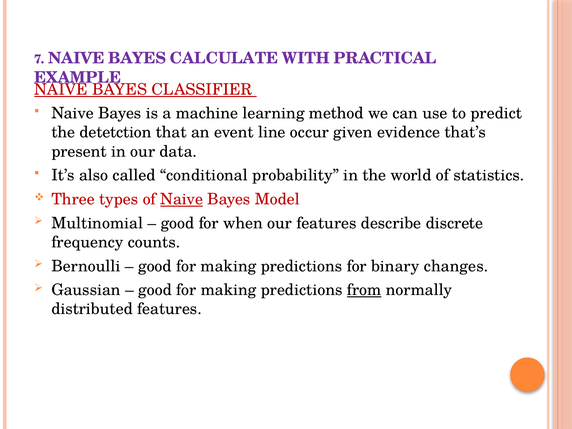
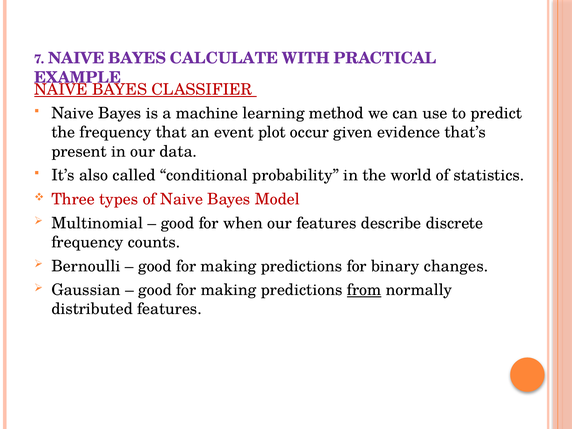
the detetction: detetction -> frequency (115, 132)
line: line -> plot (272, 132)
Naive underline: present -> none (182, 199)
